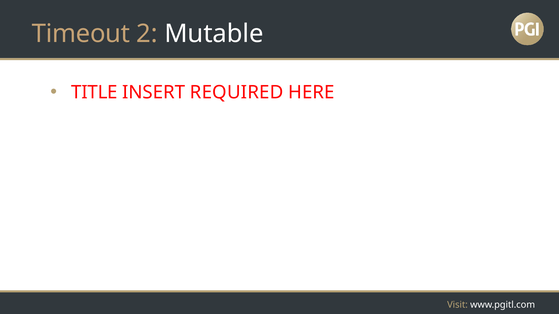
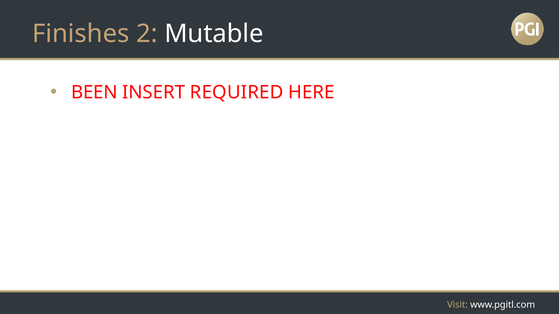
Timeout: Timeout -> Finishes (81, 34)
TITLE: TITLE -> BEEN (94, 93)
